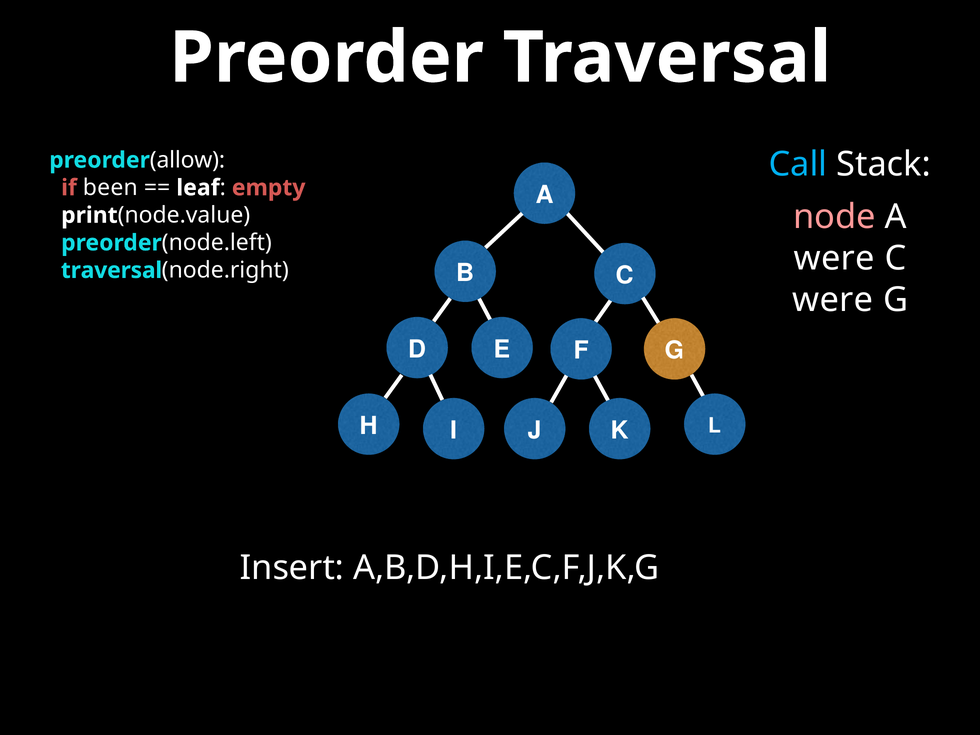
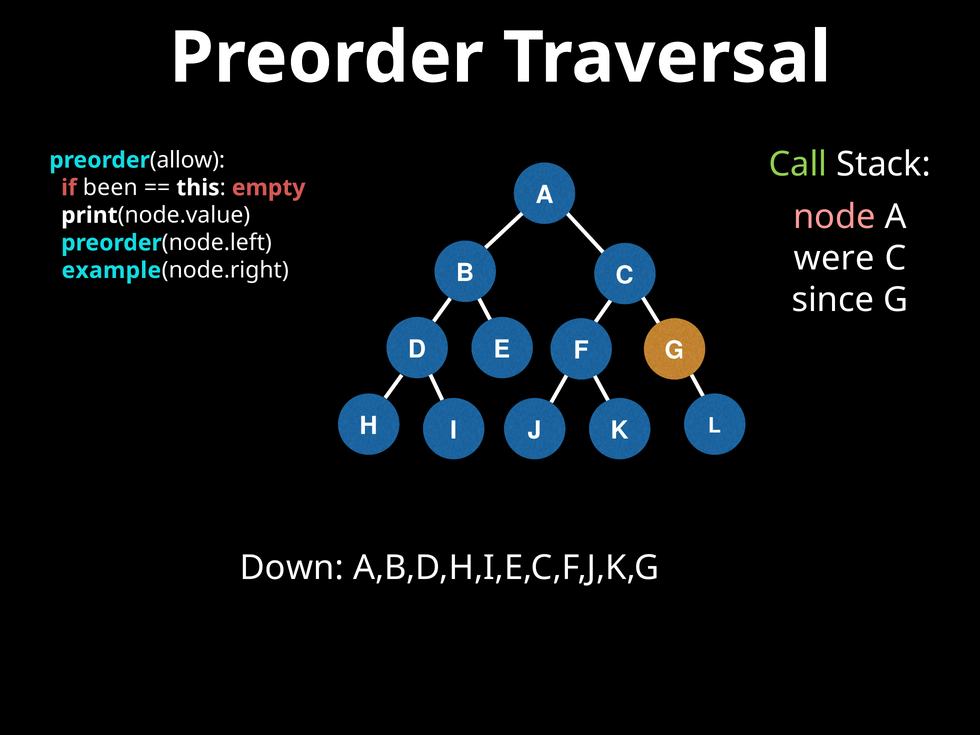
Call colour: light blue -> light green (798, 164)
leaf: leaf -> this (198, 188)
traversal: traversal -> example (111, 270)
were: were -> since (833, 300)
Insert: Insert -> Down (292, 568)
